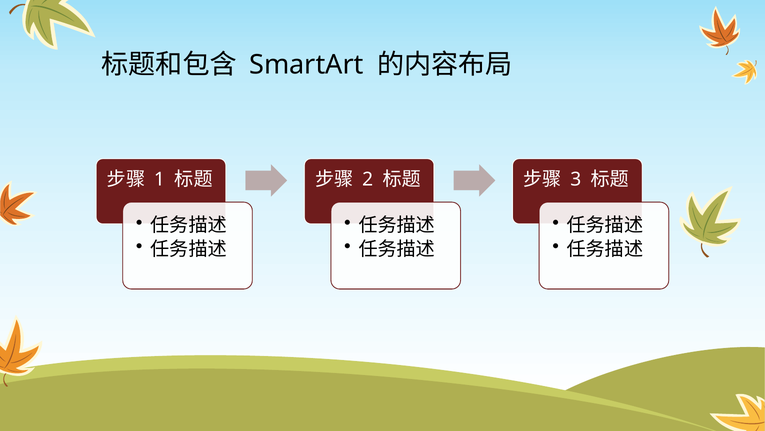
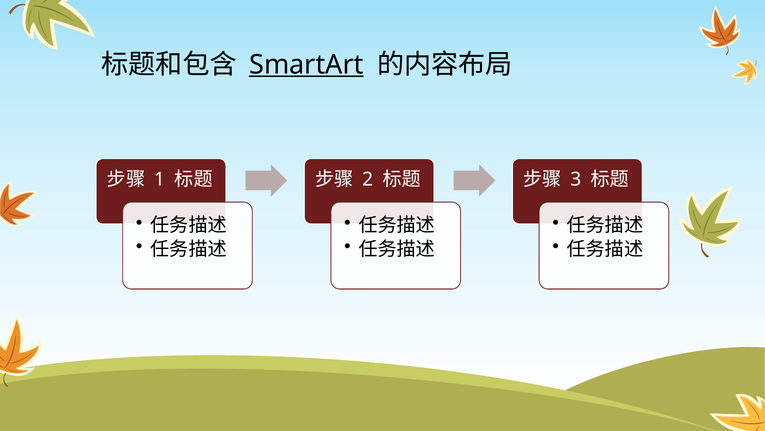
SmartArt underline: none -> present (306, 65)
